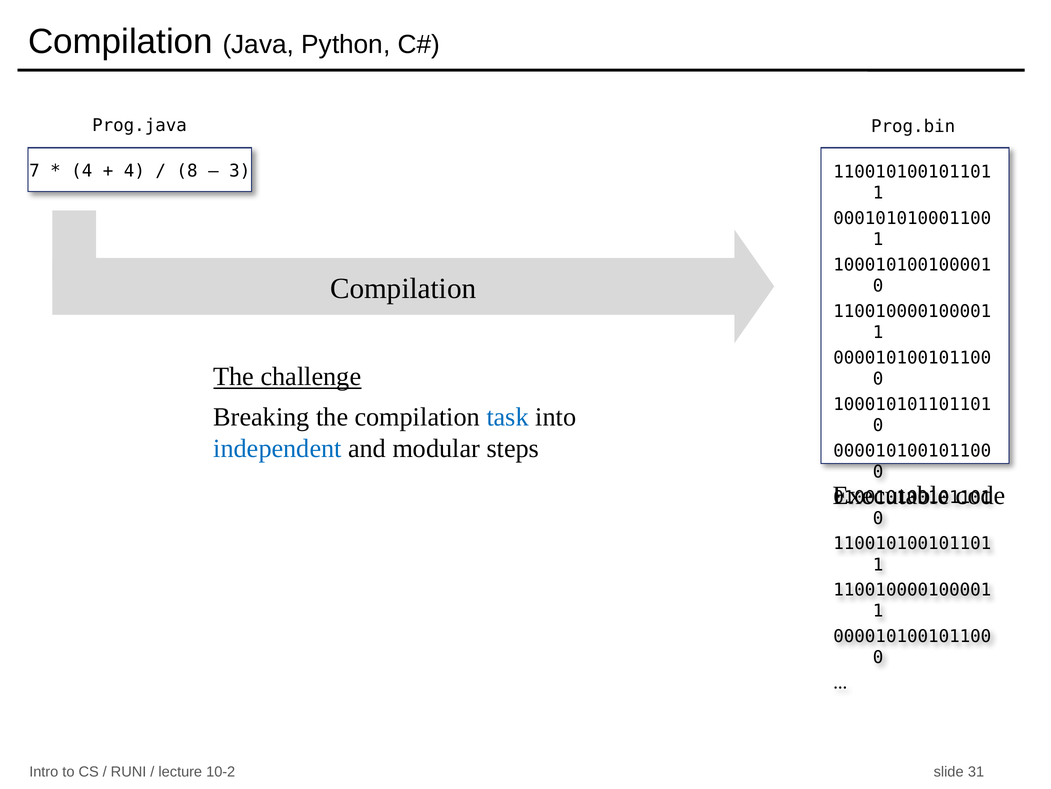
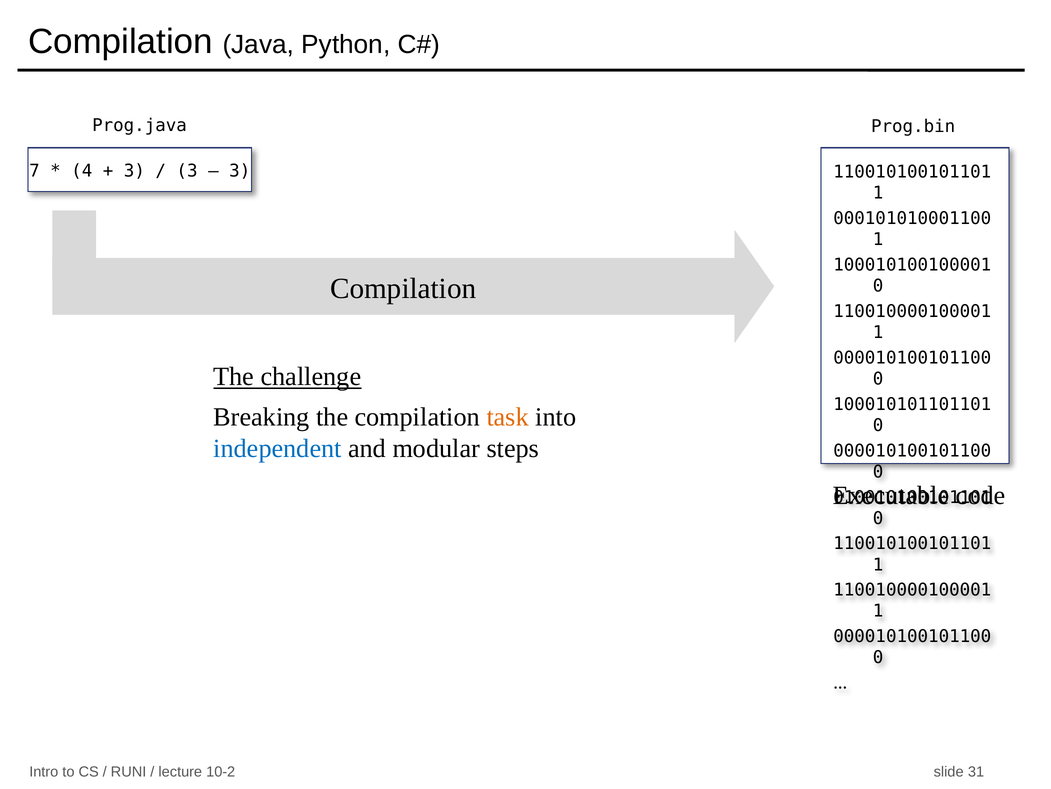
4: 4 -> 3 (134, 171)
8: 8 -> 3 (187, 171)
task colour: blue -> orange (508, 417)
